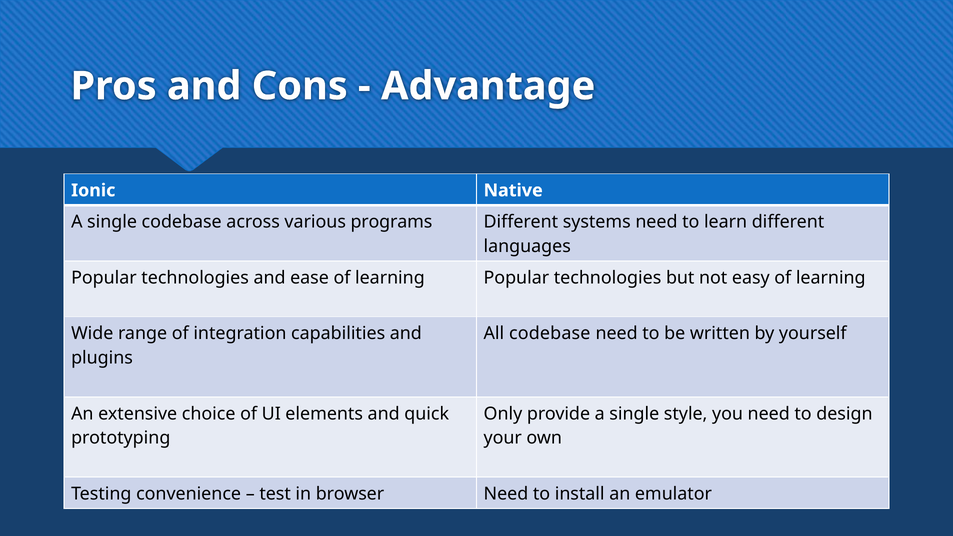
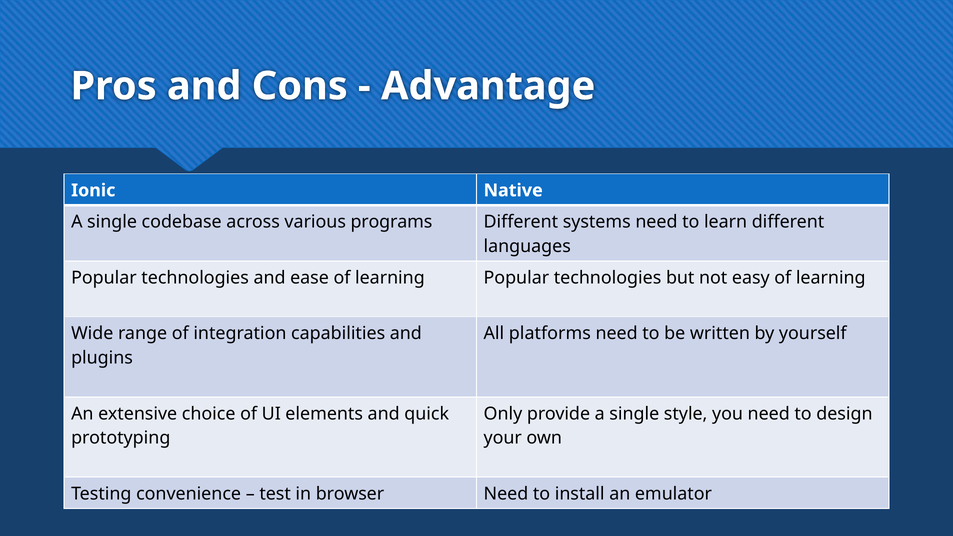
All codebase: codebase -> platforms (550, 334)
